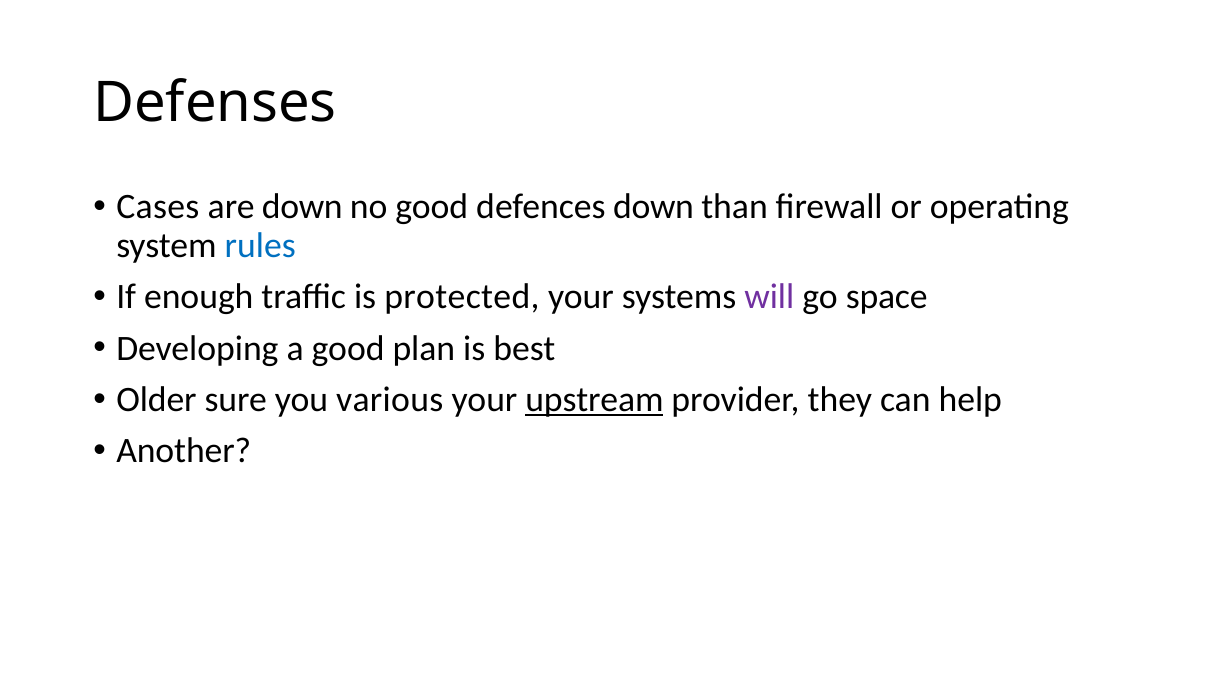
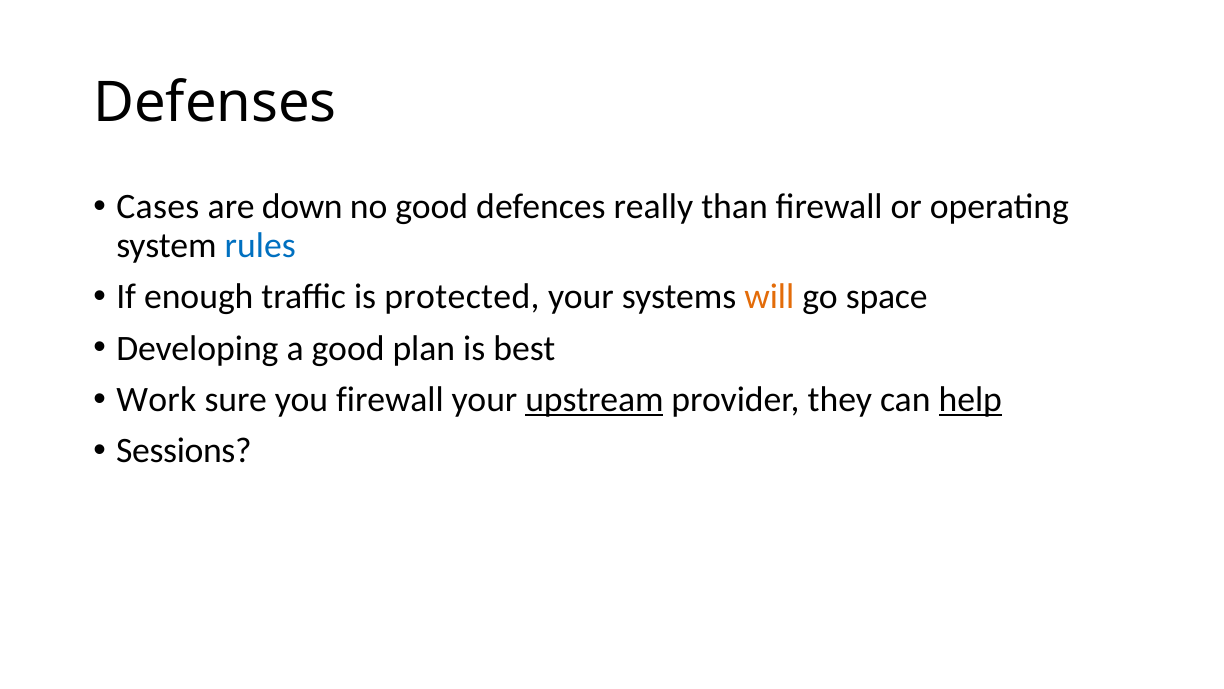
defences down: down -> really (653, 207)
will colour: purple -> orange (769, 297)
Older: Older -> Work (156, 399)
you various: various -> firewall (390, 399)
help underline: none -> present (970, 399)
Another: Another -> Sessions (184, 451)
